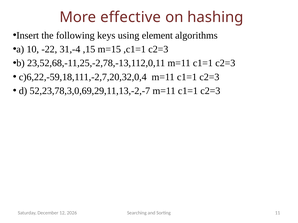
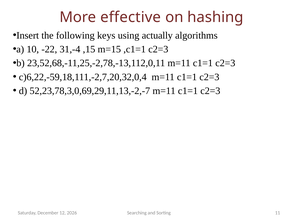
element: element -> actually (157, 35)
